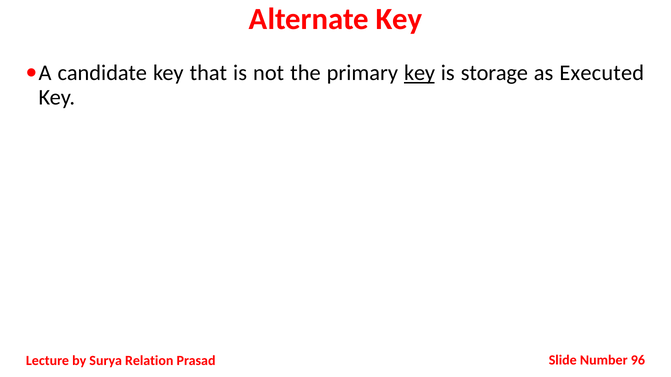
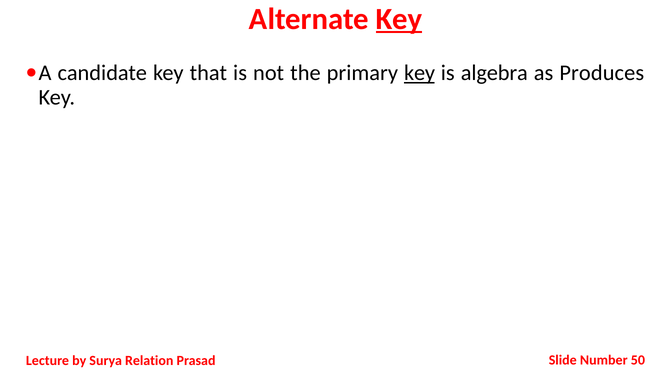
Key underline: none -> present (399, 19)
storage: storage -> algebra (494, 73)
Executed: Executed -> Produces (602, 73)
96: 96 -> 50 (638, 361)
